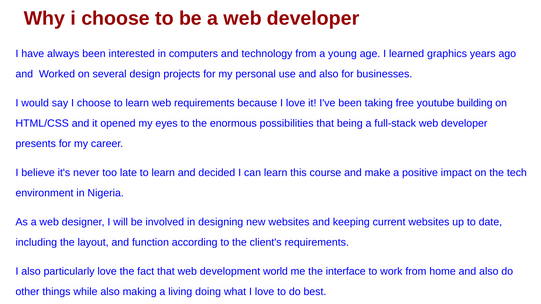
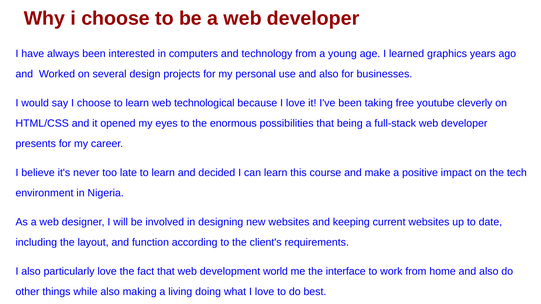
web requirements: requirements -> technological (204, 103)
building: building -> cleverly (475, 103)
